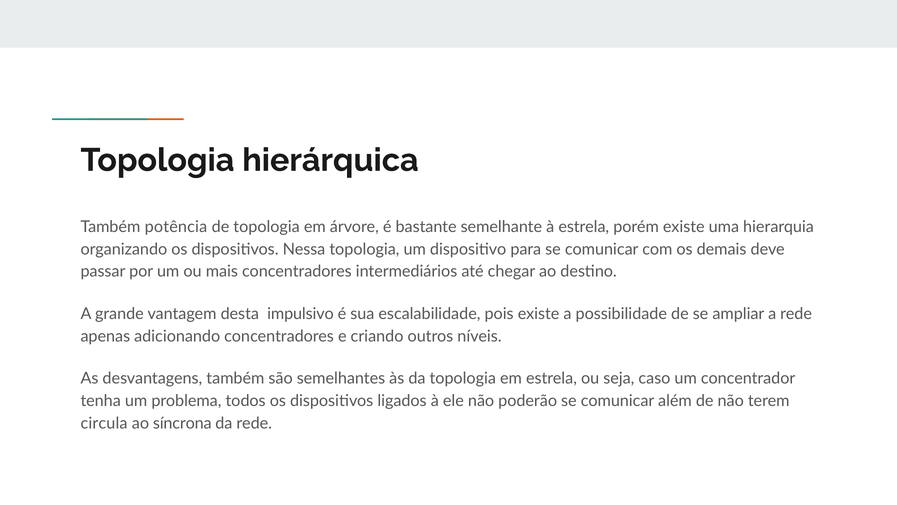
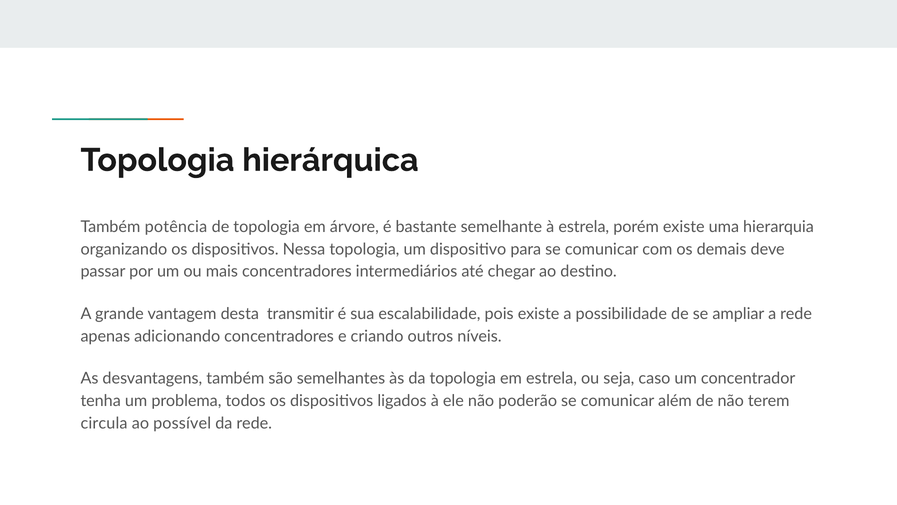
impulsivo: impulsivo -> transmitir (300, 314)
síncrona: síncrona -> possível (182, 423)
